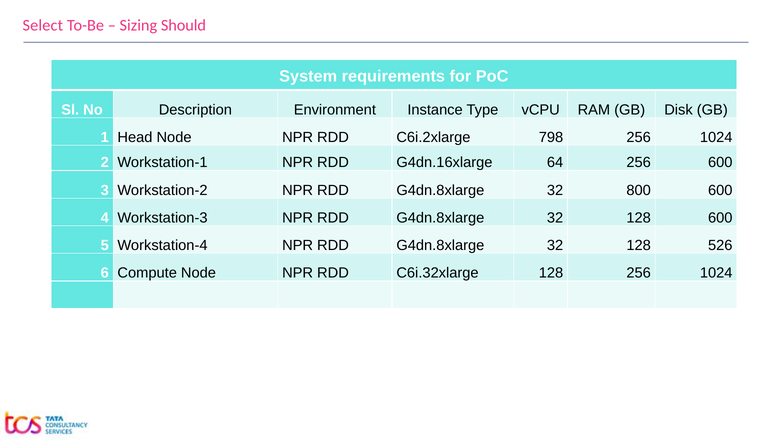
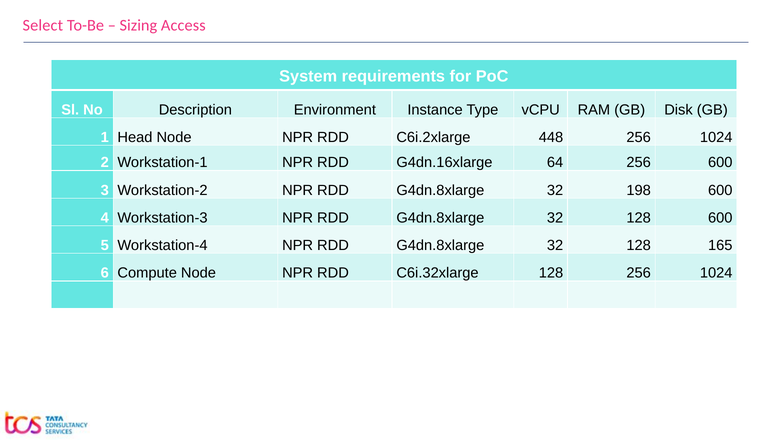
Should: Should -> Access (183, 25)
798: 798 -> 448 (551, 137)
800: 800 -> 198 (639, 190)
526: 526 -> 165 (720, 245)
